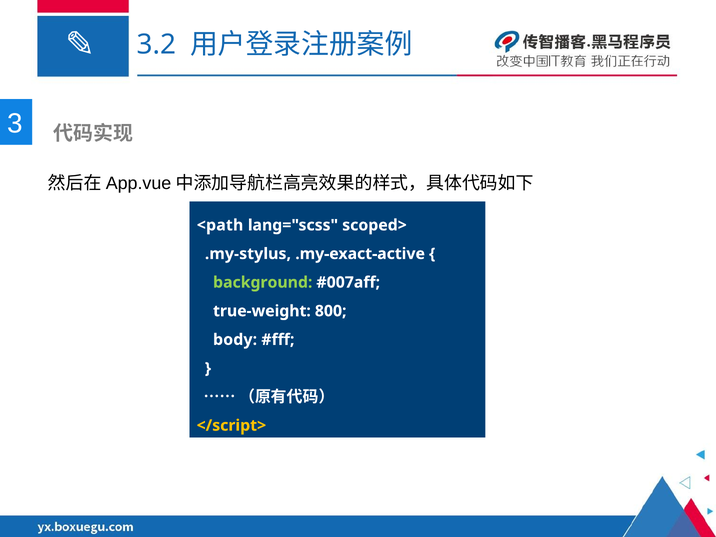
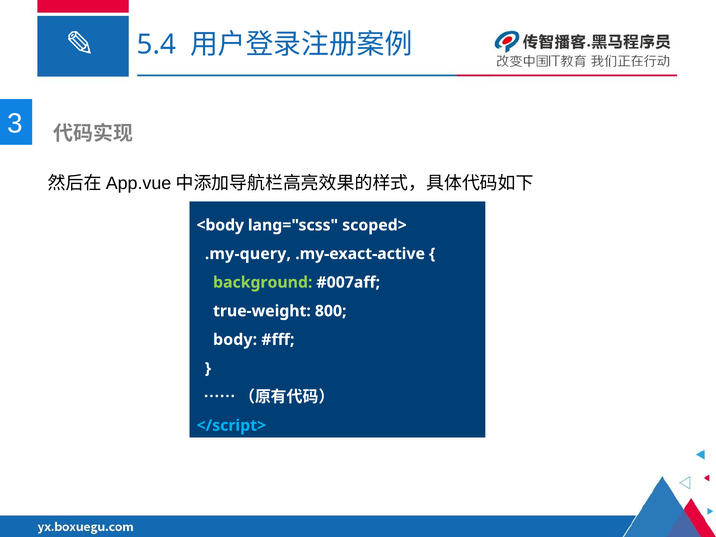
3.2: 3.2 -> 5.4 (157, 44)
<path: <path -> <body (220, 225)
.my-stylus: .my-stylus -> .my-query (248, 254)
</script> colour: yellow -> light blue (231, 425)
